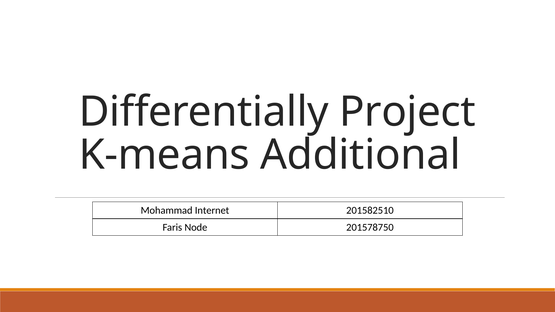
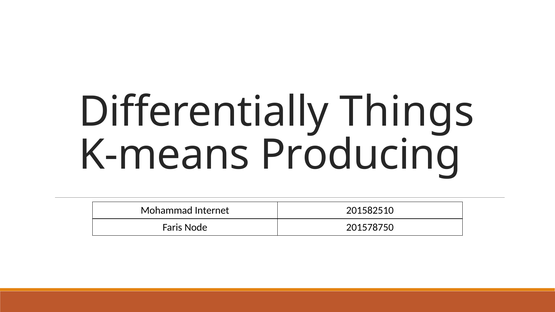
Project: Project -> Things (407, 112)
Additional: Additional -> Producing (361, 155)
